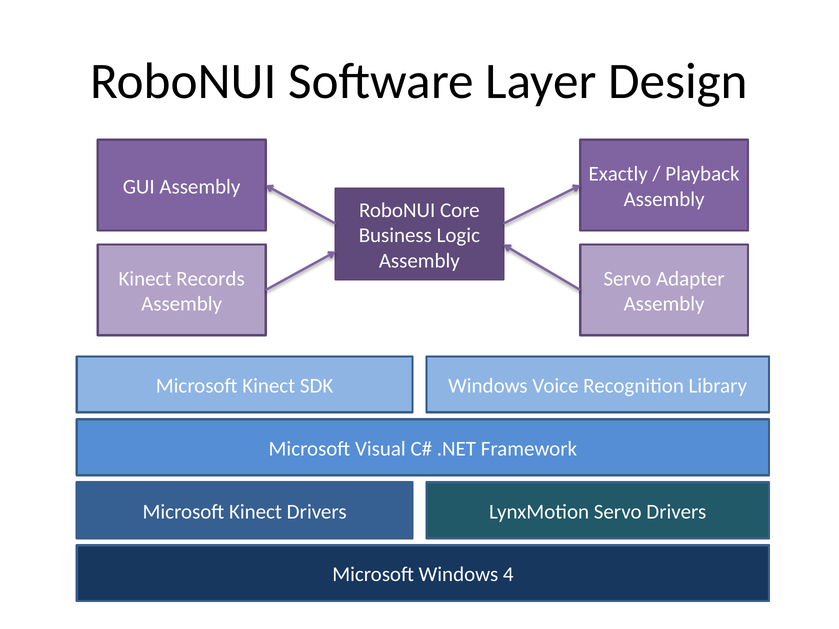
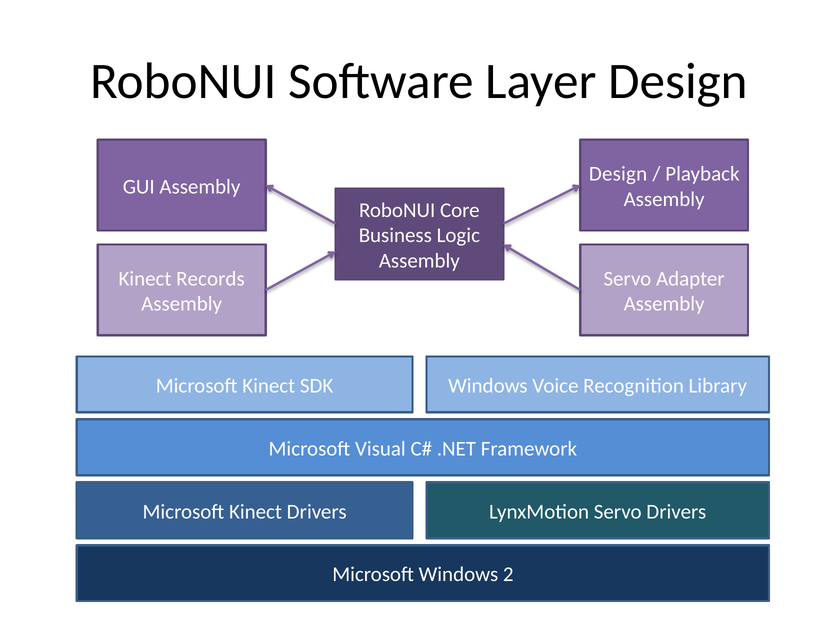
Exactly: Exactly -> Design (618, 174)
4: 4 -> 2 (508, 575)
